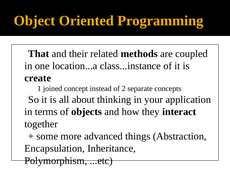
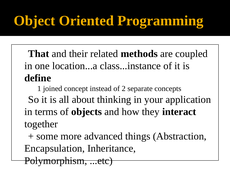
create: create -> define (38, 78)
